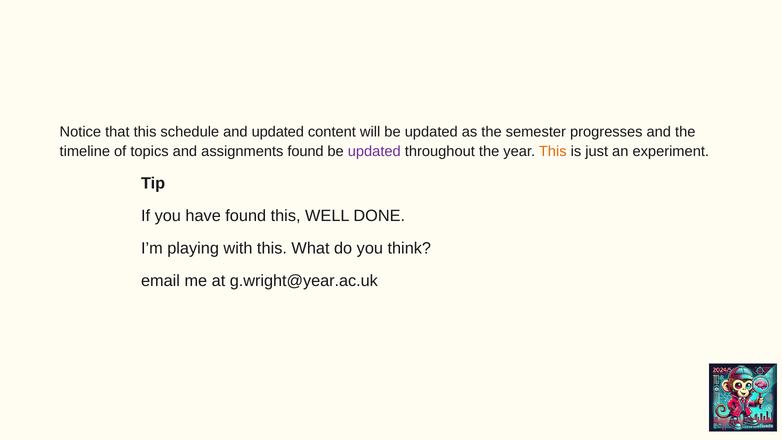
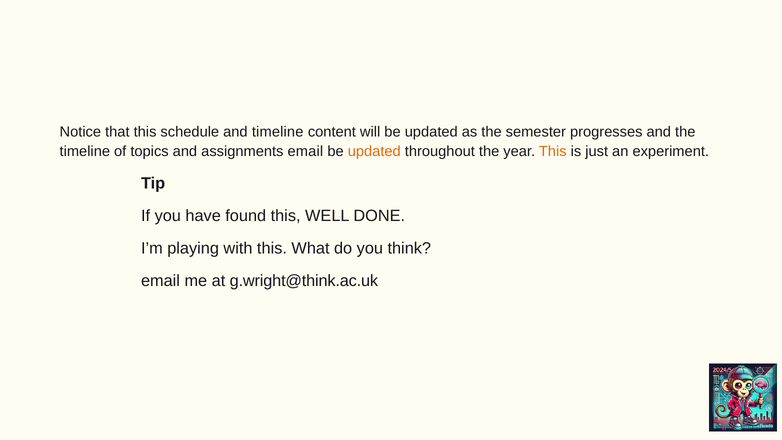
and updated: updated -> timeline (278, 132)
assignments found: found -> email (305, 151)
updated colour: purple -> orange (374, 151)
g.wright@year.ac.uk: g.wright@year.ac.uk -> g.wright@think.ac.uk (304, 281)
